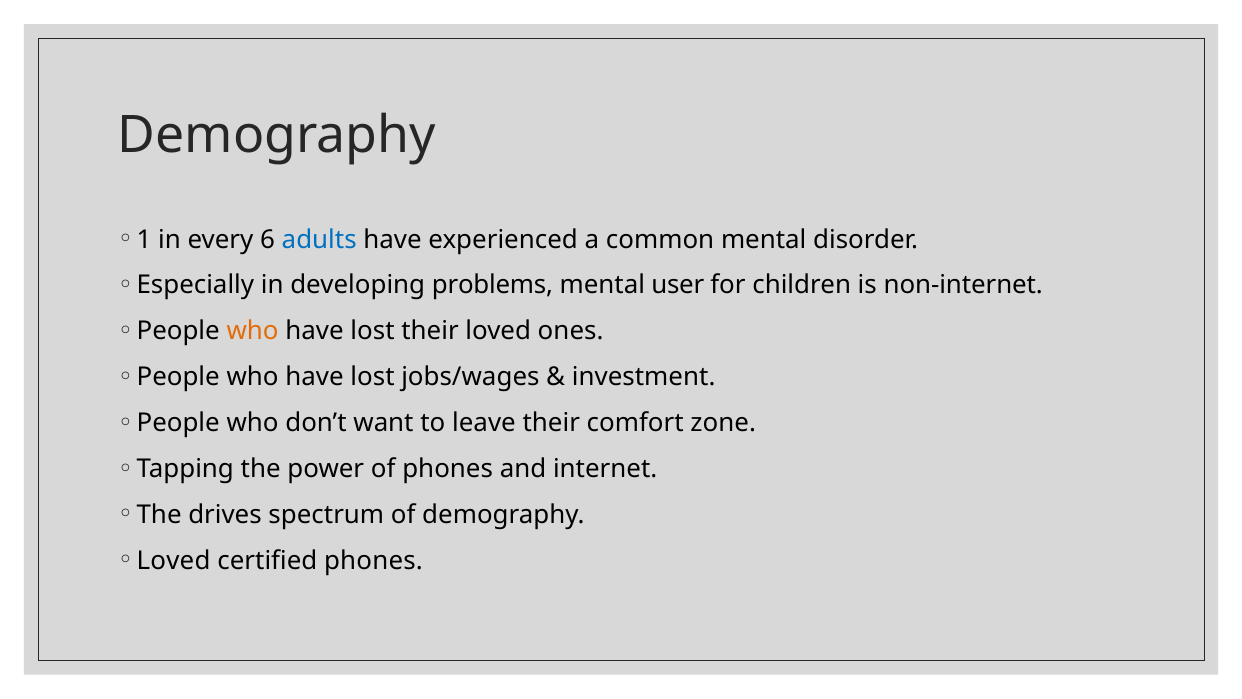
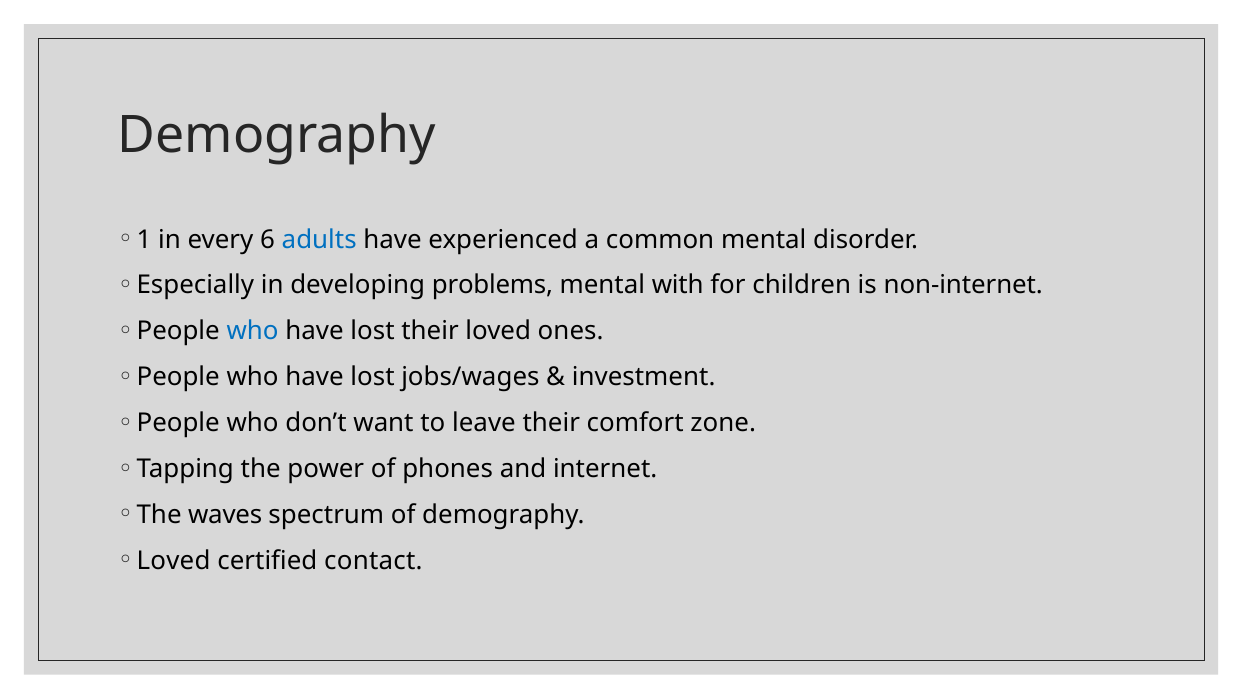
user: user -> with (678, 285)
who colour: orange -> blue (253, 331)
drives: drives -> waves (225, 514)
certified phones: phones -> contact (373, 560)
